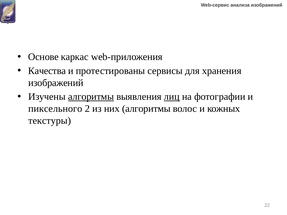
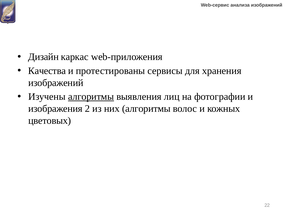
Основе: Основе -> Дизайн (43, 57)
лиц underline: present -> none (172, 97)
пиксельного: пиксельного -> изображения (55, 109)
текстуры: текстуры -> цветовых (50, 121)
